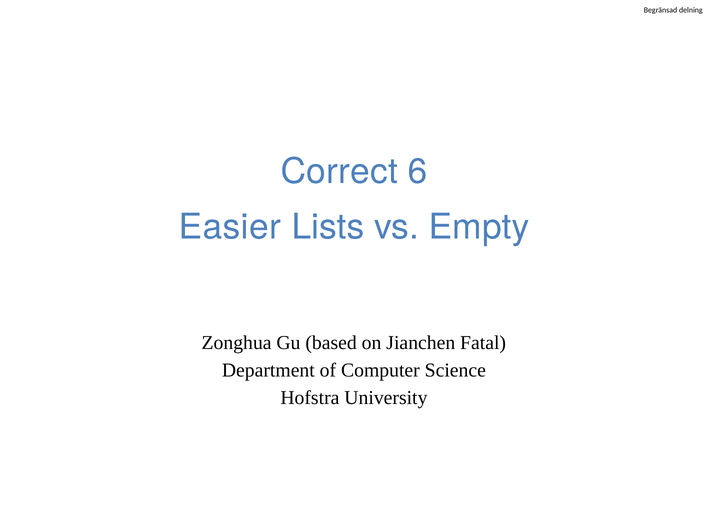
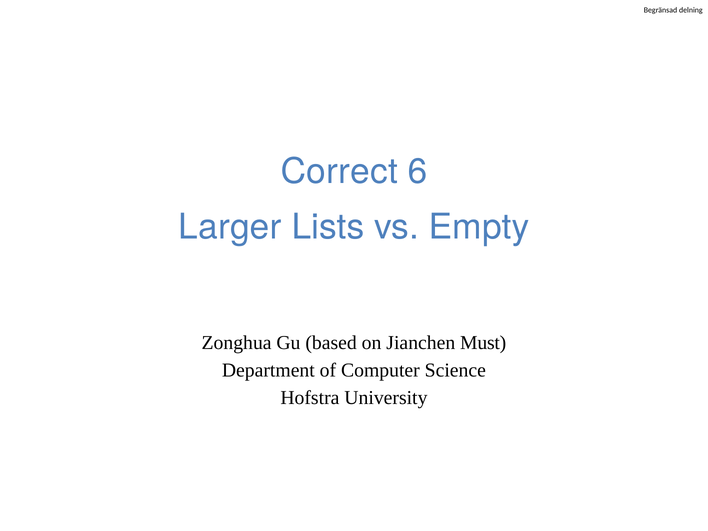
Easier: Easier -> Larger (230, 227)
Fatal: Fatal -> Must (483, 343)
